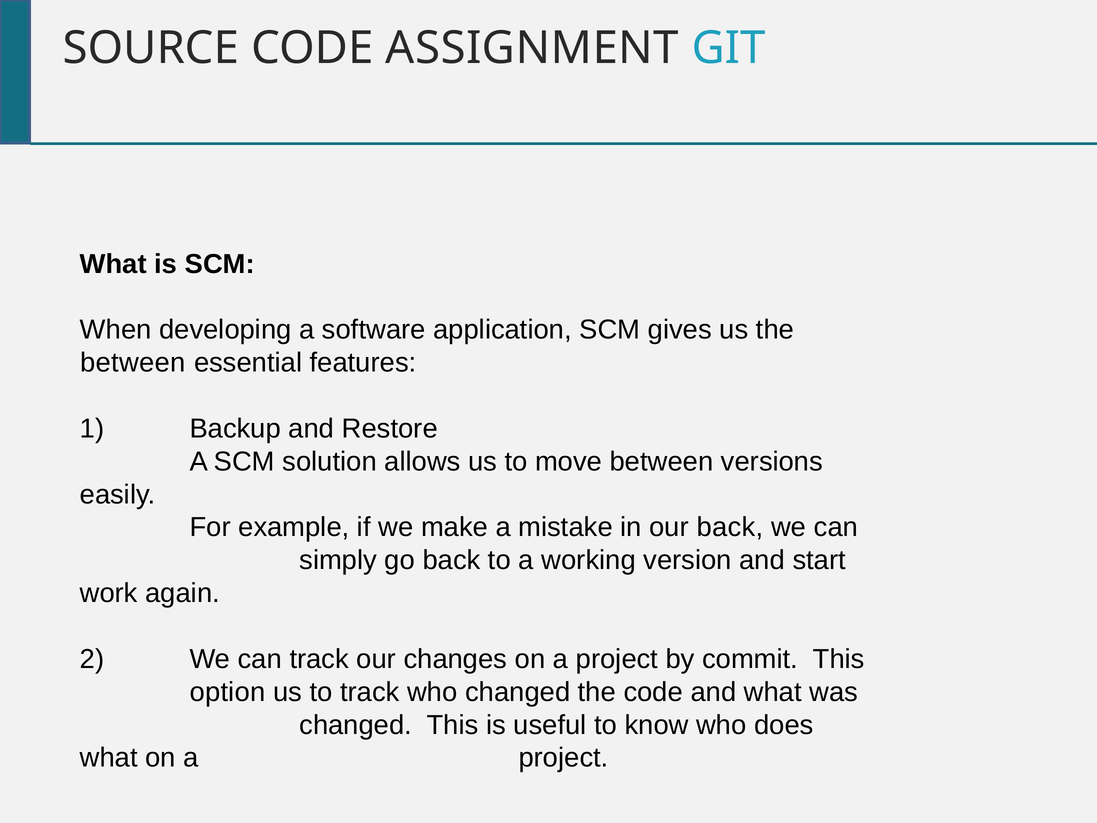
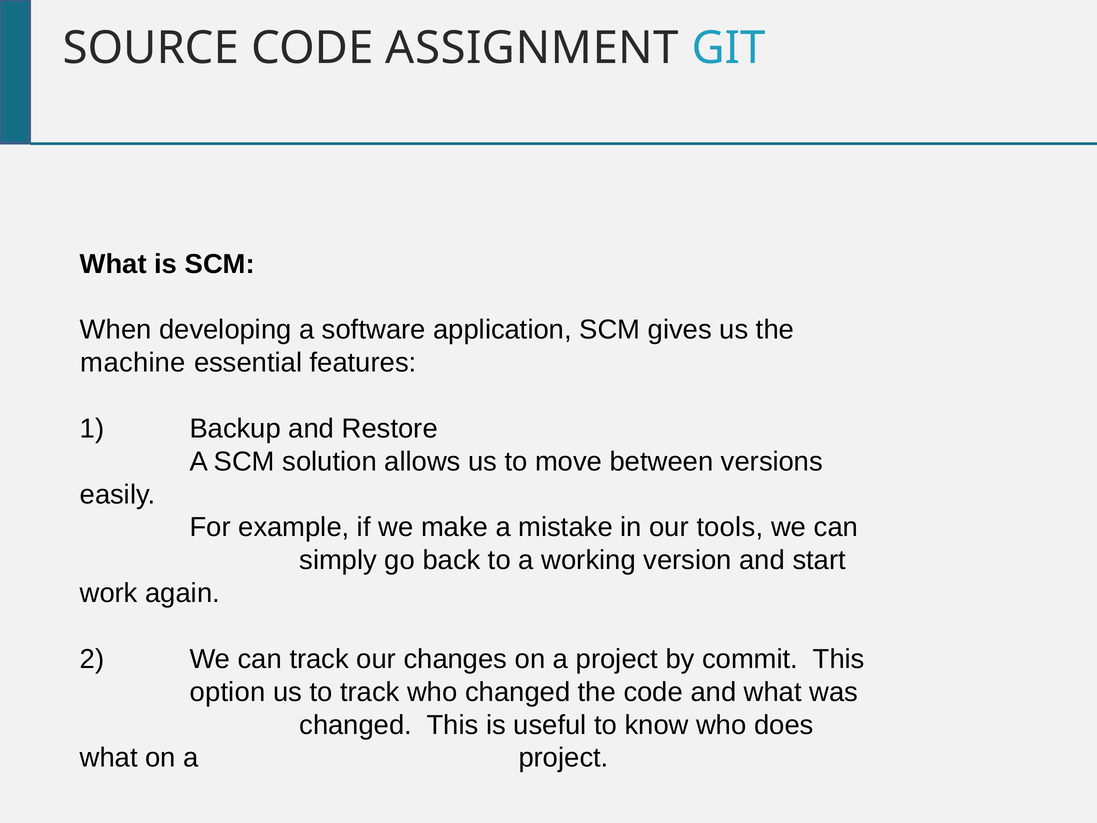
between: between -> machine (133, 363)
our back: back -> tools (730, 527)
